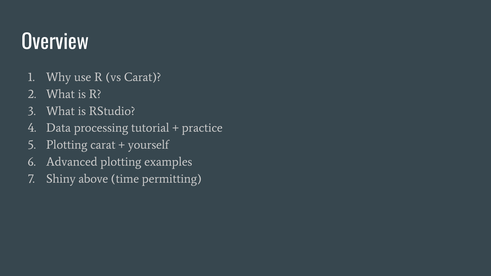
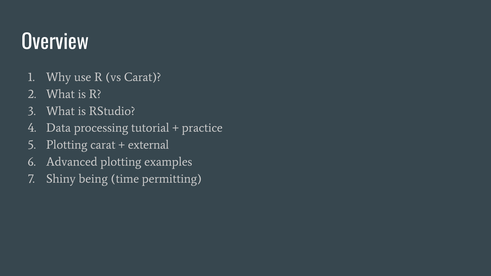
yourself: yourself -> external (148, 145)
above: above -> being (93, 179)
